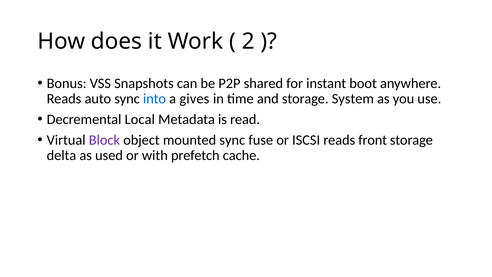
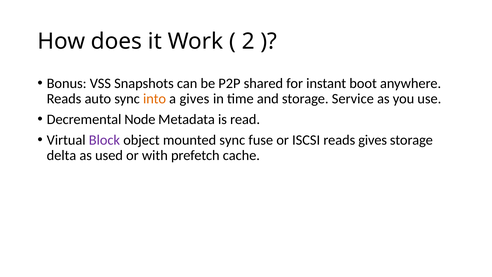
into colour: blue -> orange (155, 99)
System: System -> Service (353, 99)
Local: Local -> Node (140, 119)
reads front: front -> gives (373, 140)
